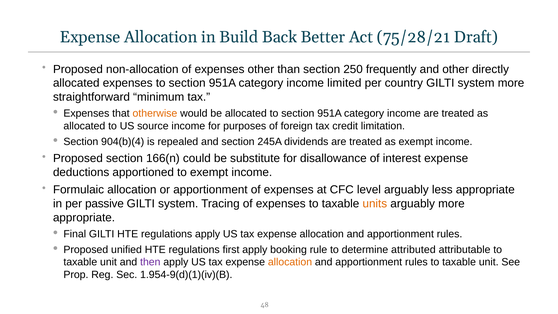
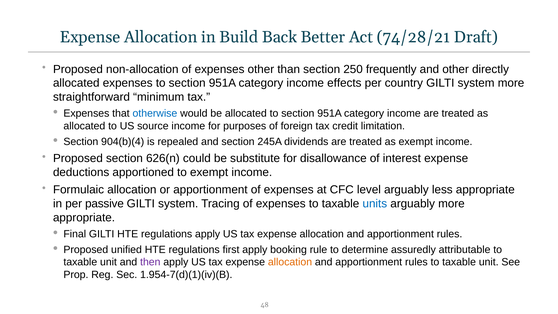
75/28/21: 75/28/21 -> 74/28/21 (413, 37)
limited: limited -> effects (344, 83)
otherwise colour: orange -> blue (155, 113)
166(n: 166(n -> 626(n (163, 158)
units colour: orange -> blue (375, 204)
attributed: attributed -> assuredly (413, 249)
1.954-9(d)(1)(iv)(B: 1.954-9(d)(1)(iv)(B -> 1.954-7(d)(1)(iv)(B (186, 275)
